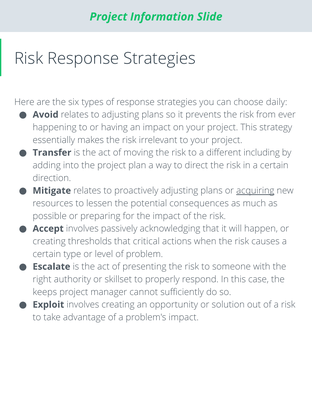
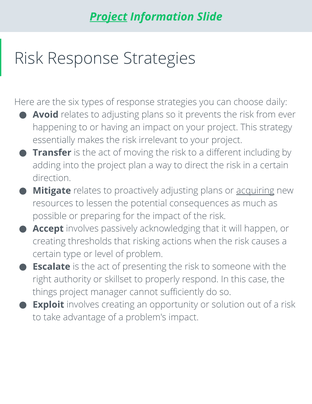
Project underline: none -> present (108, 17)
critical: critical -> risking (146, 241)
keeps: keeps -> things (45, 292)
